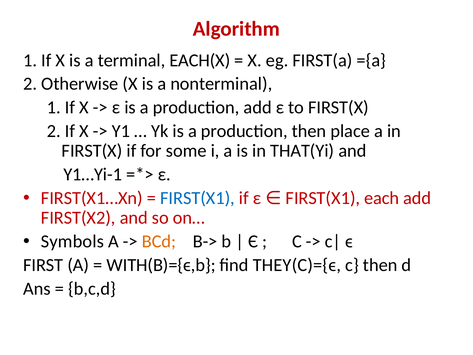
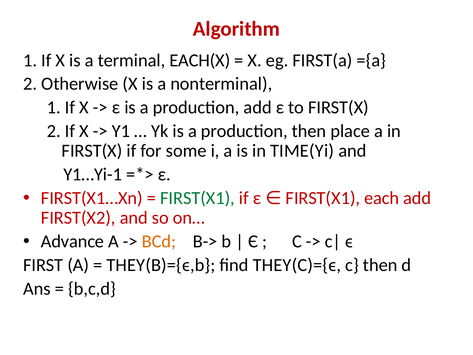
THAT(Yi: THAT(Yi -> TIME(Yi (302, 151)
FIRST(X1 colour: blue -> green (198, 198)
Symbols: Symbols -> Advance (73, 241)
WITH(B)={ϵ,b: WITH(B)={ϵ,b -> THEY(B)={ϵ,b (161, 265)
